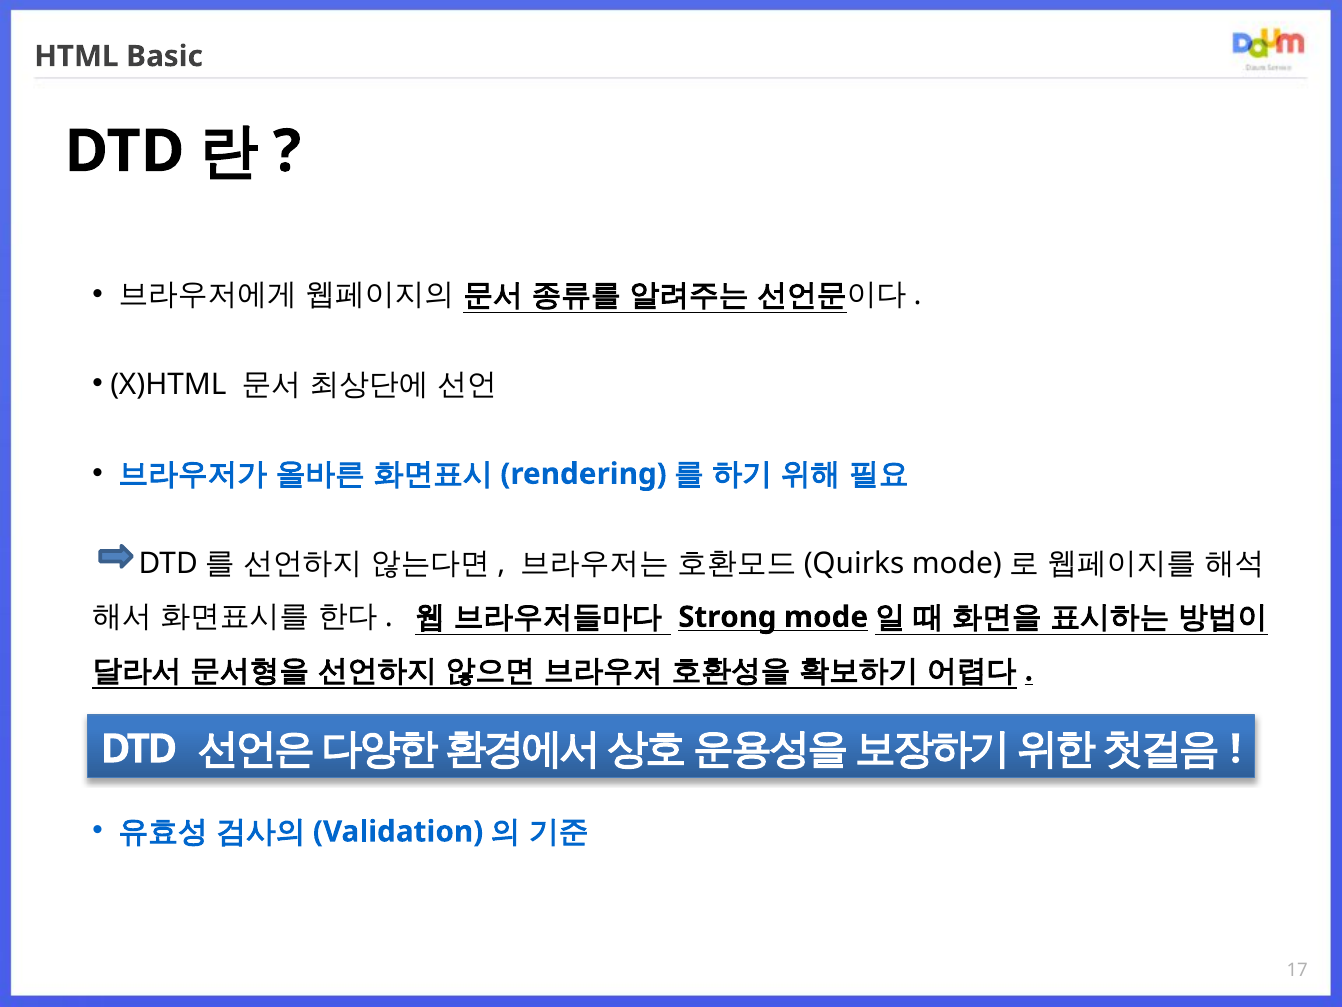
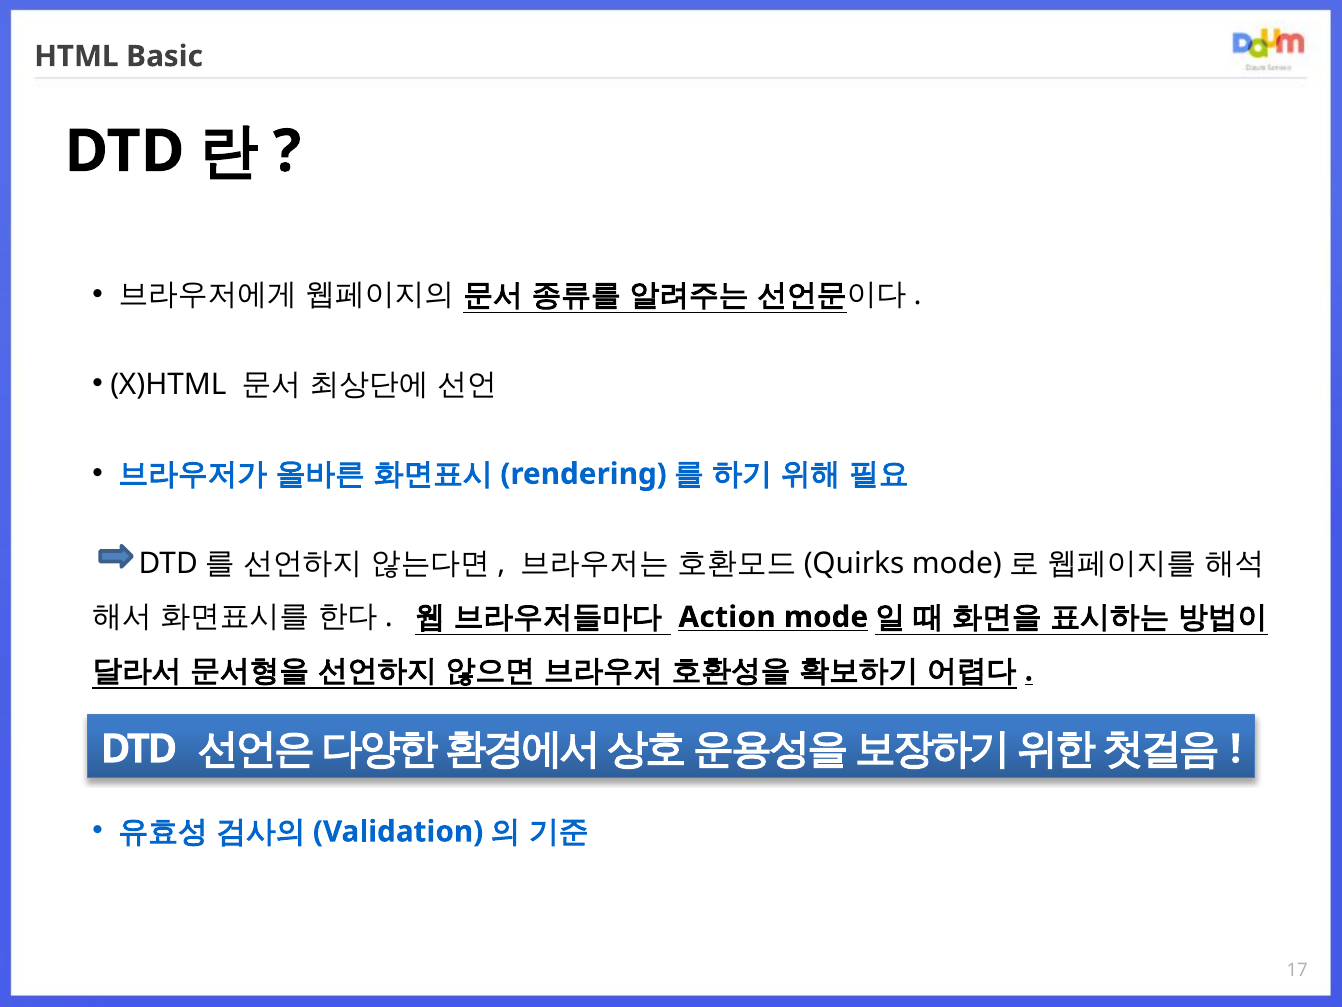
Strong: Strong -> Action (727, 617)
